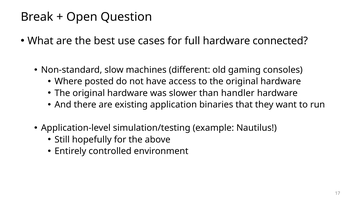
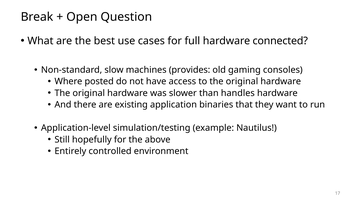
different: different -> provides (190, 70)
handler: handler -> handles (238, 93)
